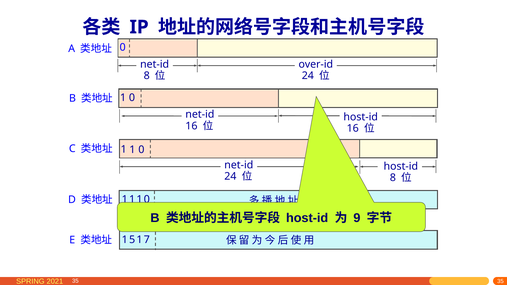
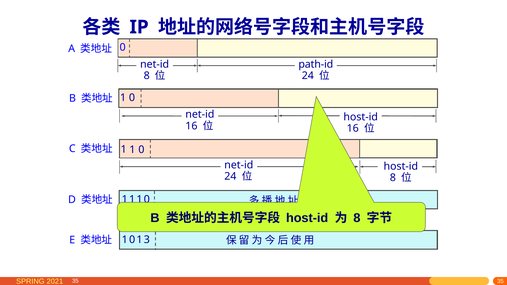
over-id: over-id -> path-id (316, 64)
9: 9 -> 8 (357, 218)
5: 5 -> 0 (132, 240)
7: 7 -> 3 (147, 240)
